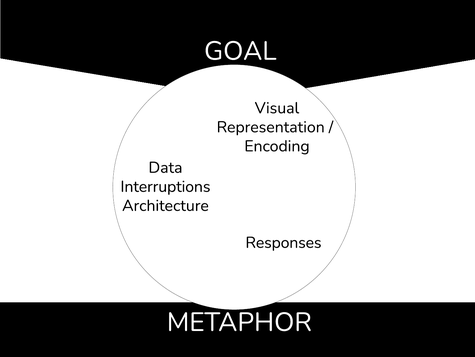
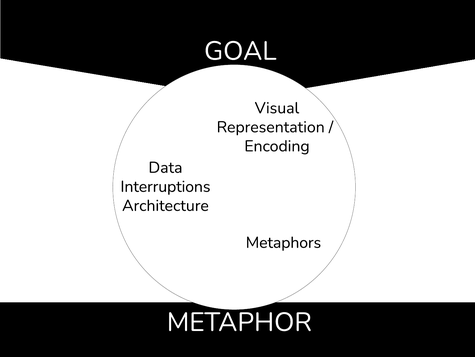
Responses: Responses -> Metaphors (283, 242)
